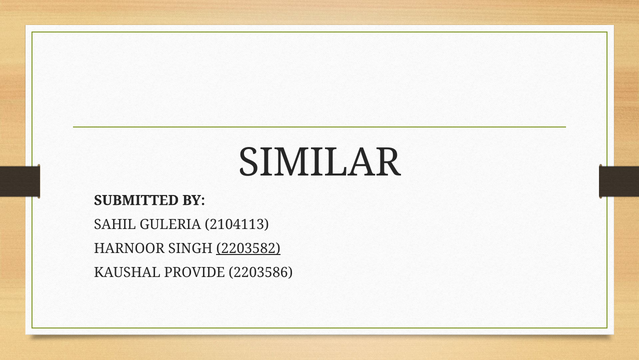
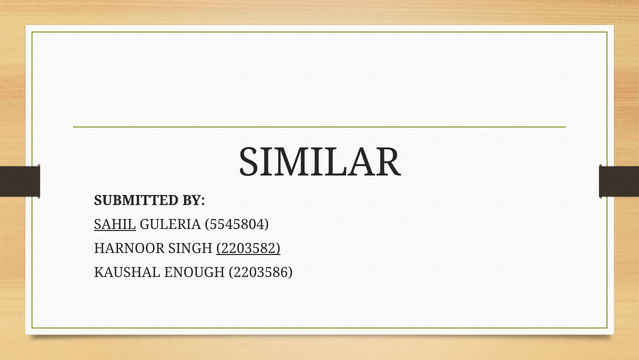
SAHIL underline: none -> present (115, 224)
2104113: 2104113 -> 5545804 (237, 224)
PROVIDE: PROVIDE -> ENOUGH (195, 272)
